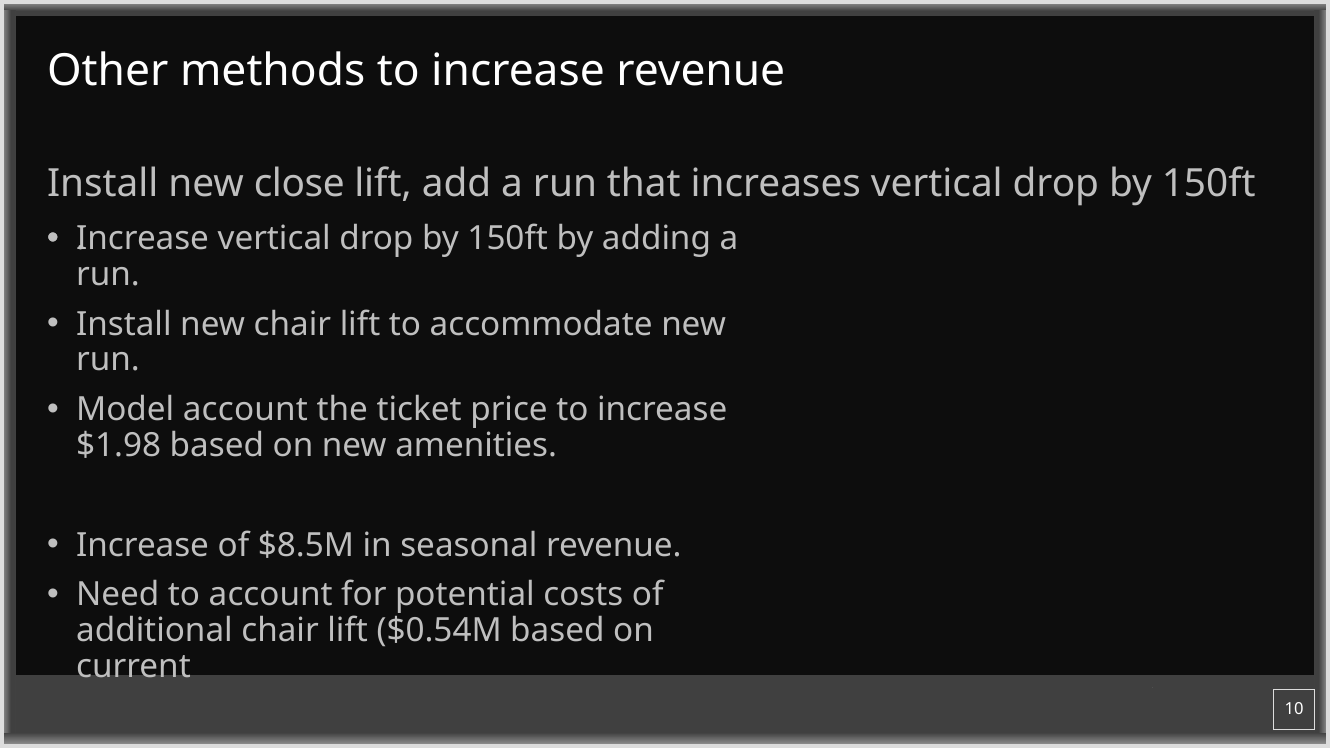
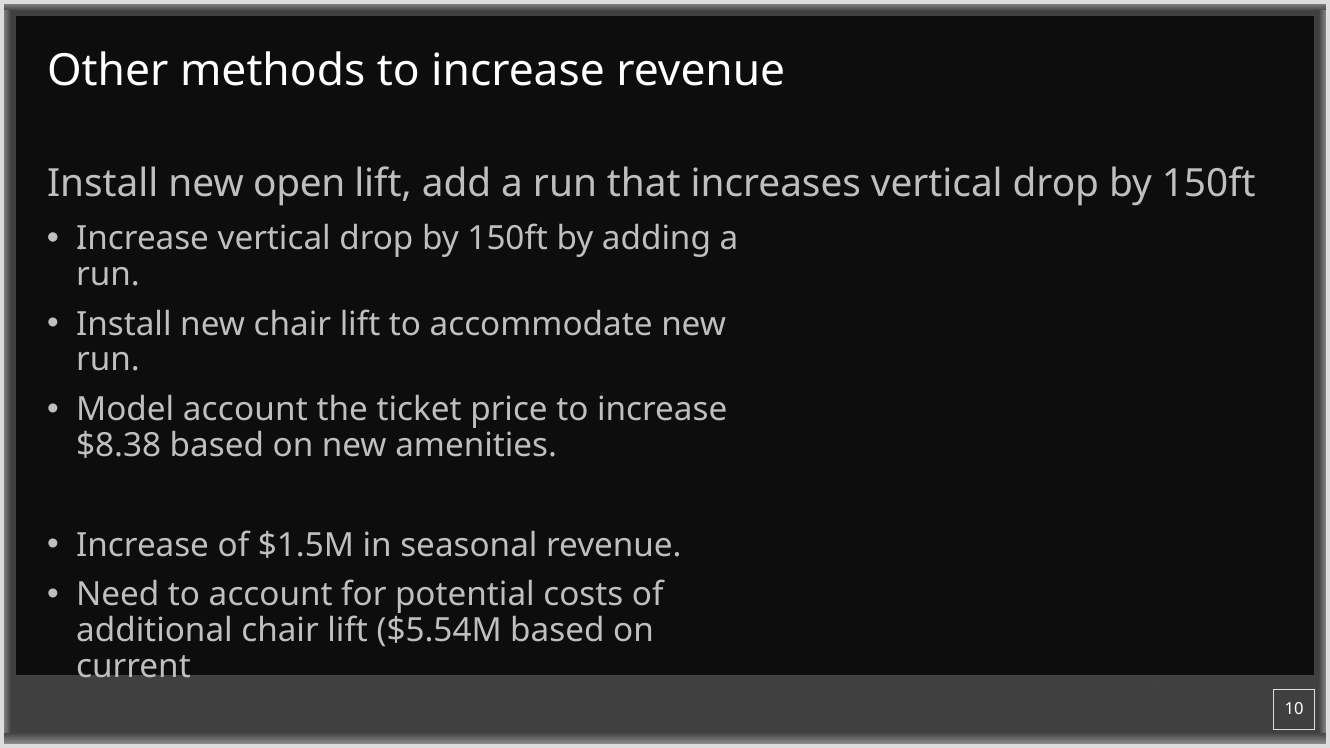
close: close -> open (299, 183)
$1.98: $1.98 -> $8.38 (119, 446)
$8.5M: $8.5M -> $1.5M (306, 545)
$0.54M: $0.54M -> $5.54M (439, 631)
